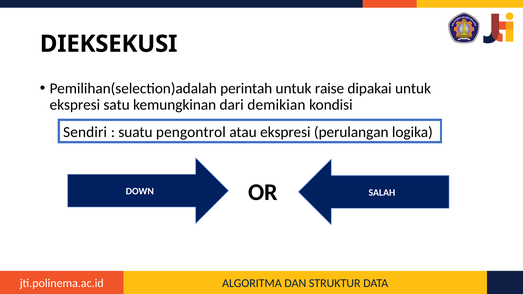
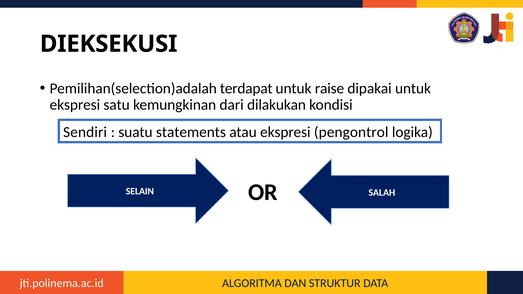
perintah: perintah -> terdapat (246, 88)
demikian: demikian -> dilakukan (277, 105)
pengontrol: pengontrol -> statements (191, 132)
perulangan: perulangan -> pengontrol (351, 132)
DOWN: DOWN -> SELAIN (140, 191)
